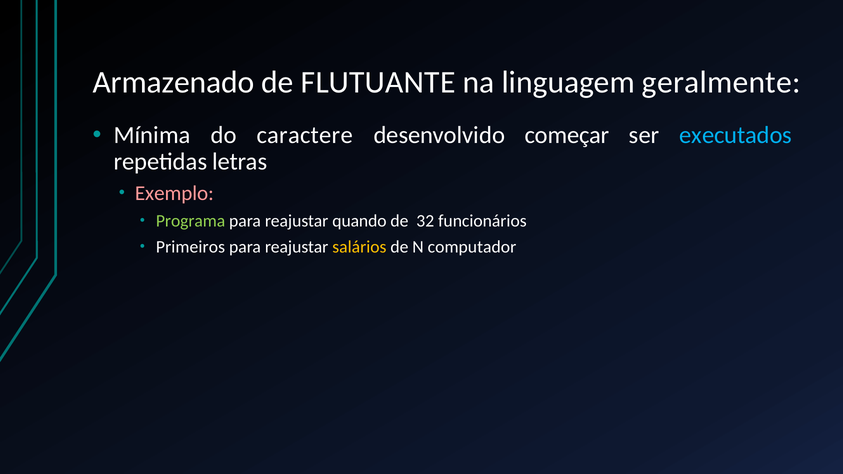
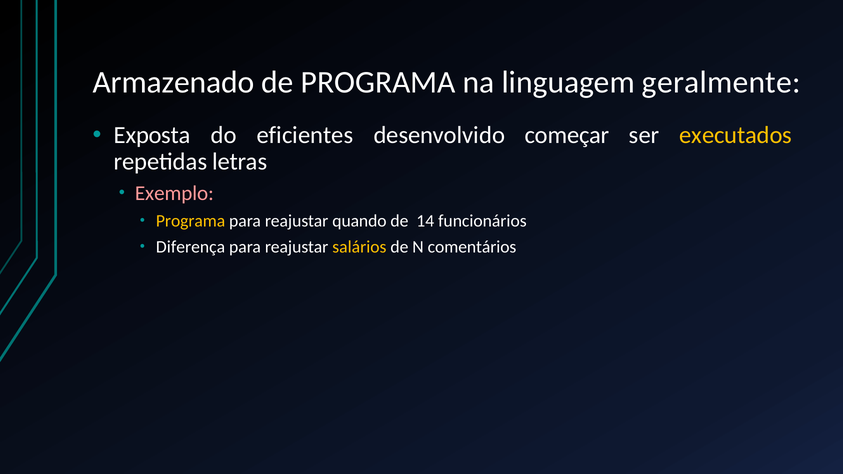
de FLUTUANTE: FLUTUANTE -> PROGRAMA (378, 82)
Mínima: Mínima -> Exposta (152, 135)
caractere: caractere -> eficientes (305, 135)
executados colour: light blue -> yellow (736, 135)
Programa colour: light green -> yellow (191, 221)
32: 32 -> 14 (425, 221)
Primeiros: Primeiros -> Diferença (191, 247)
computador: computador -> comentários (472, 247)
